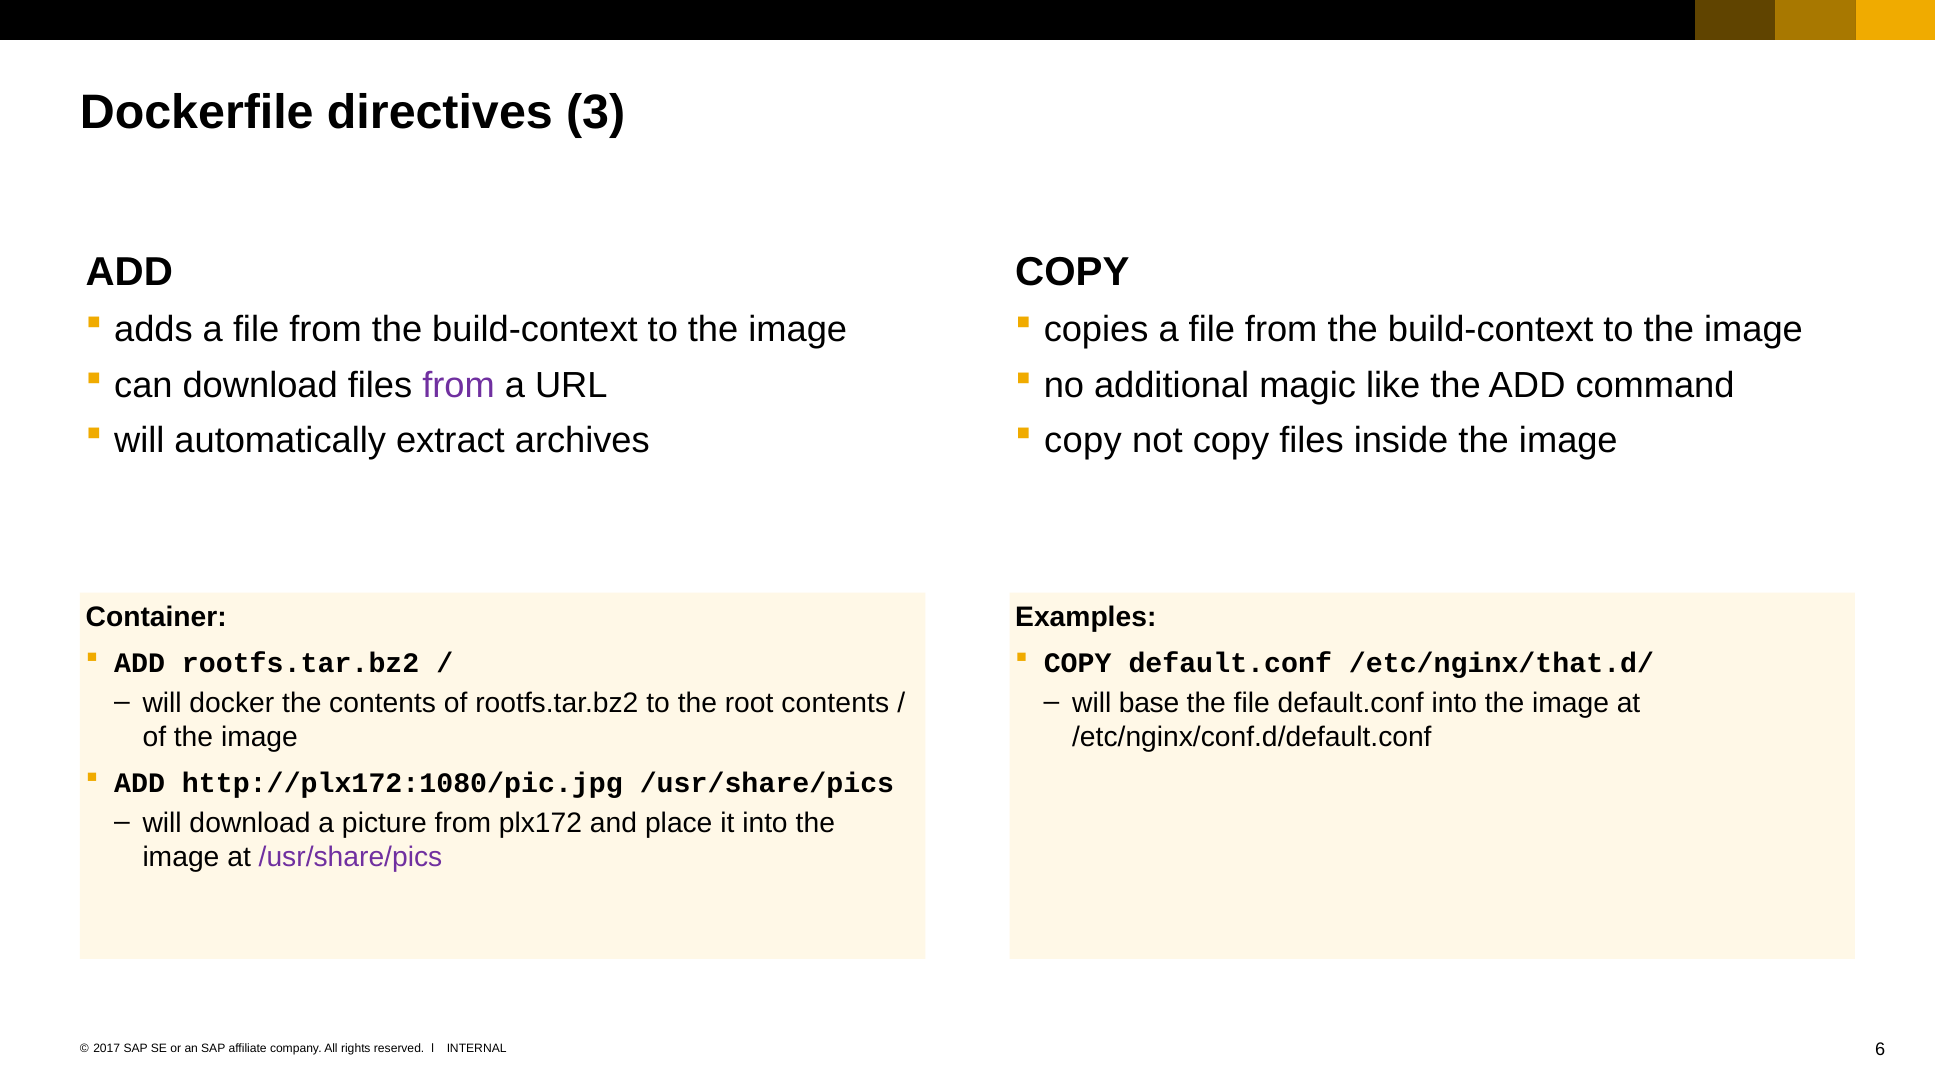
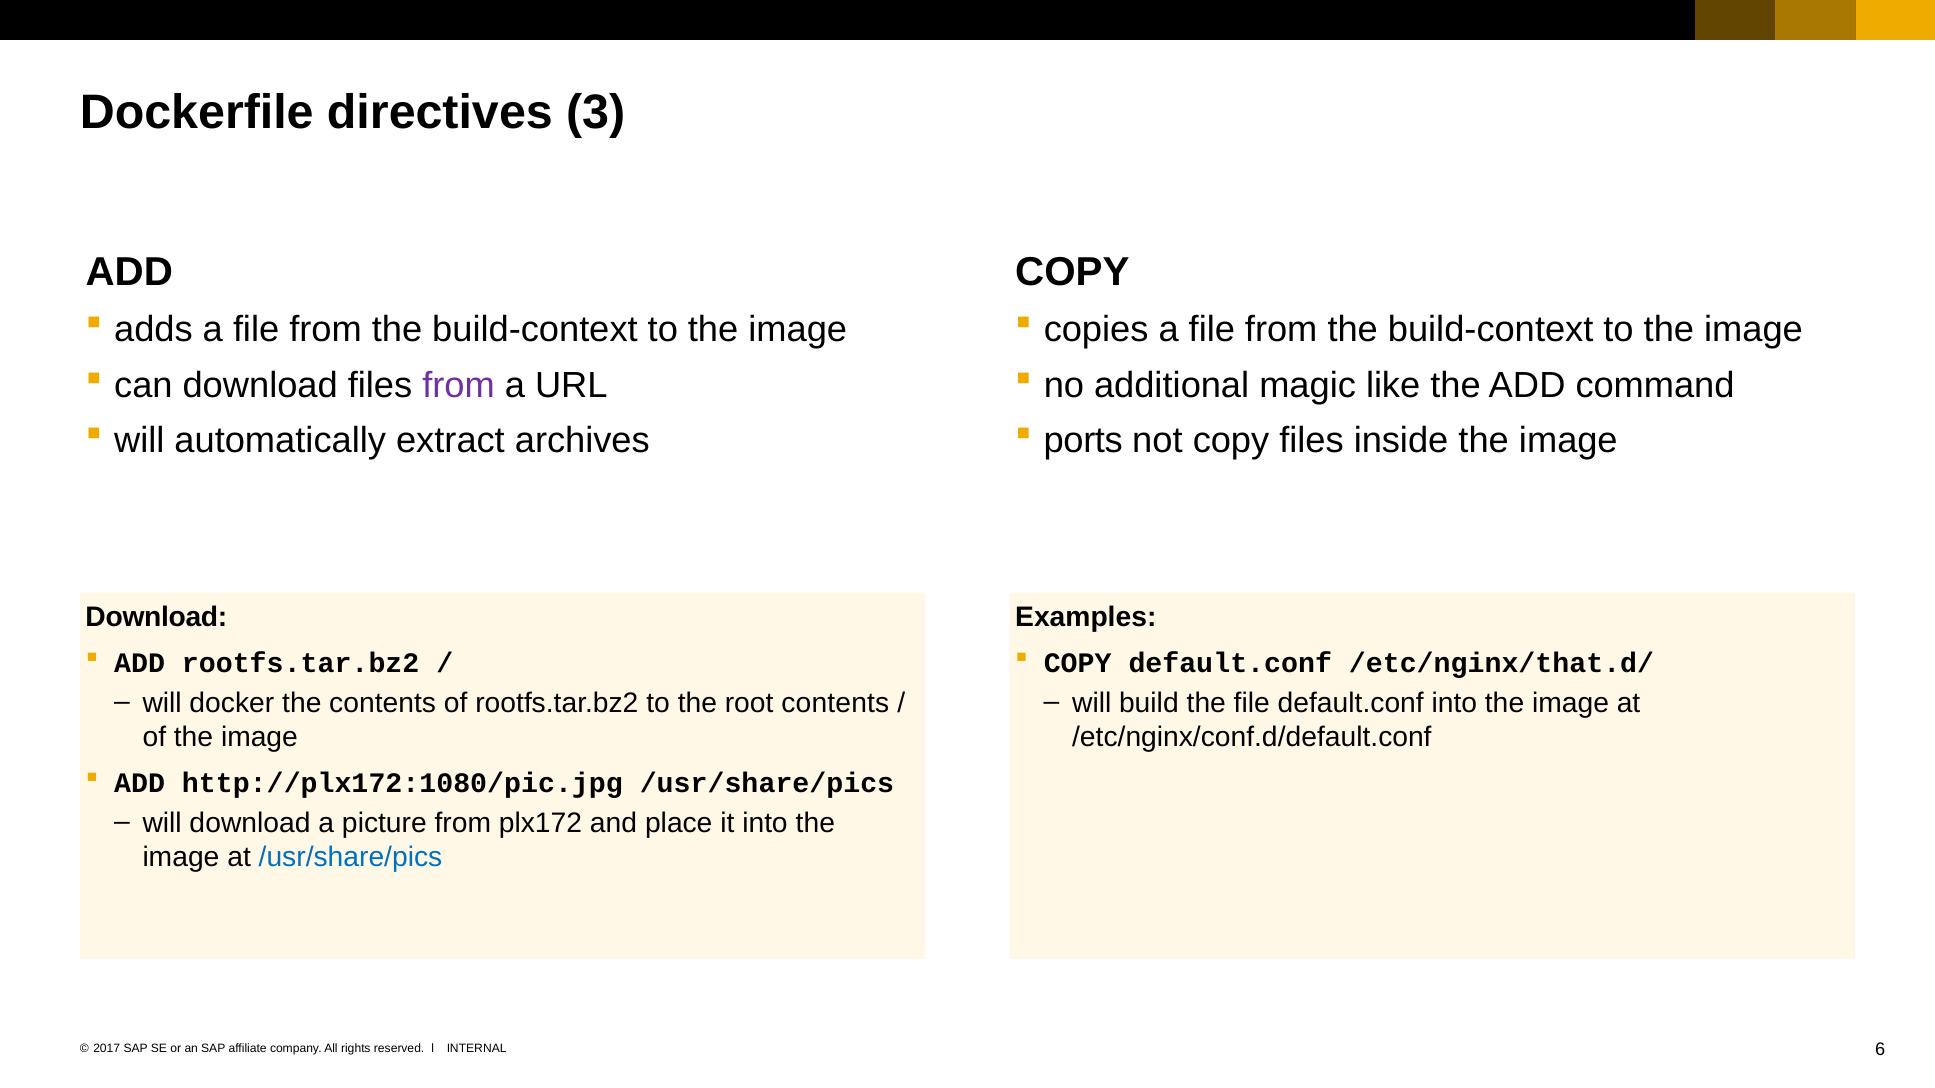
copy: copy -> ports (1083, 441)
Container: Container -> Download (156, 617)
base: base -> build (1149, 703)
/usr/share/pics colour: purple -> blue (350, 857)
